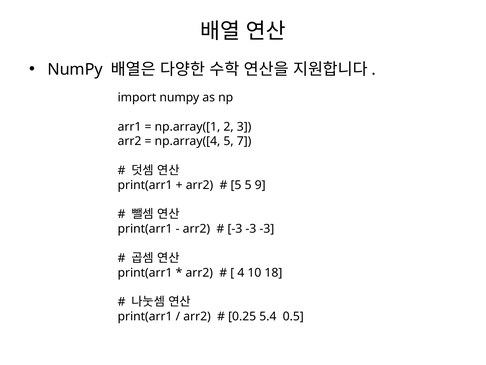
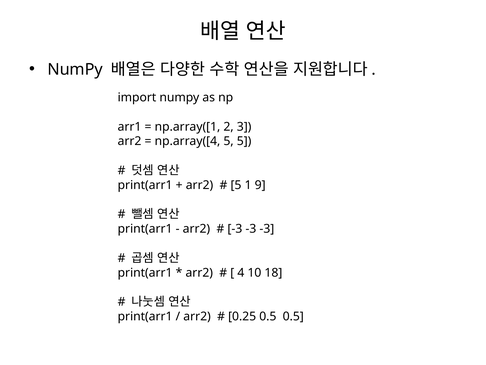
5 7: 7 -> 5 (244, 141)
5 5: 5 -> 1 (248, 185)
0.25 5.4: 5.4 -> 0.5 (268, 316)
